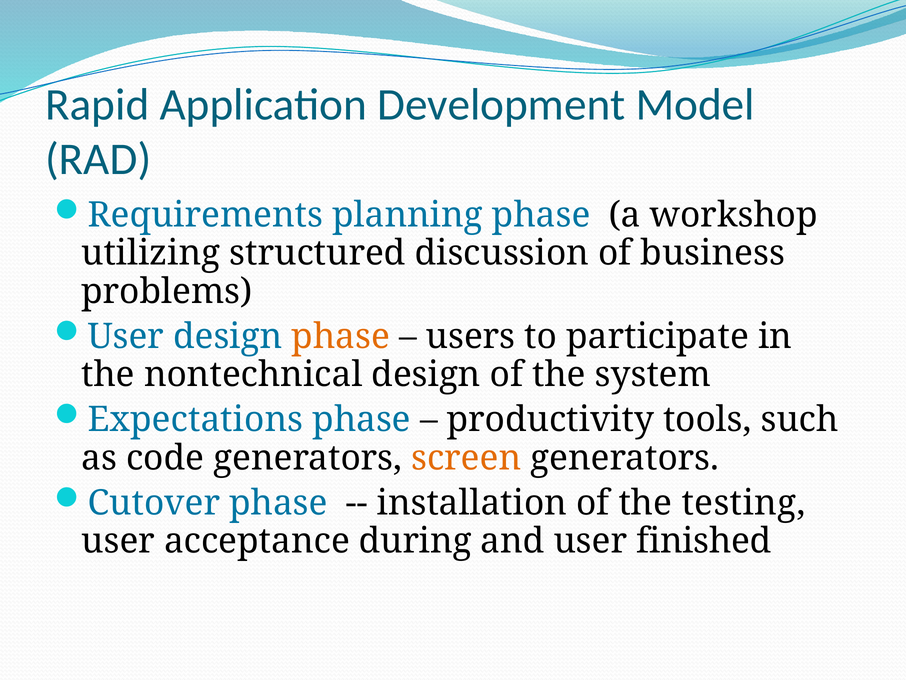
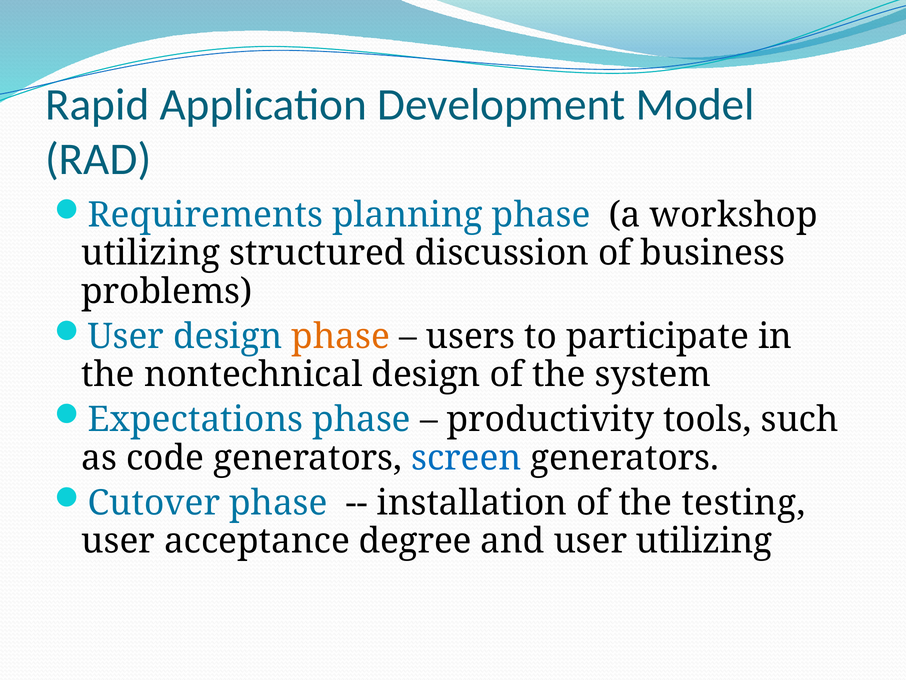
screen colour: orange -> blue (466, 458)
during: during -> degree (415, 541)
user finished: finished -> utilizing (704, 541)
